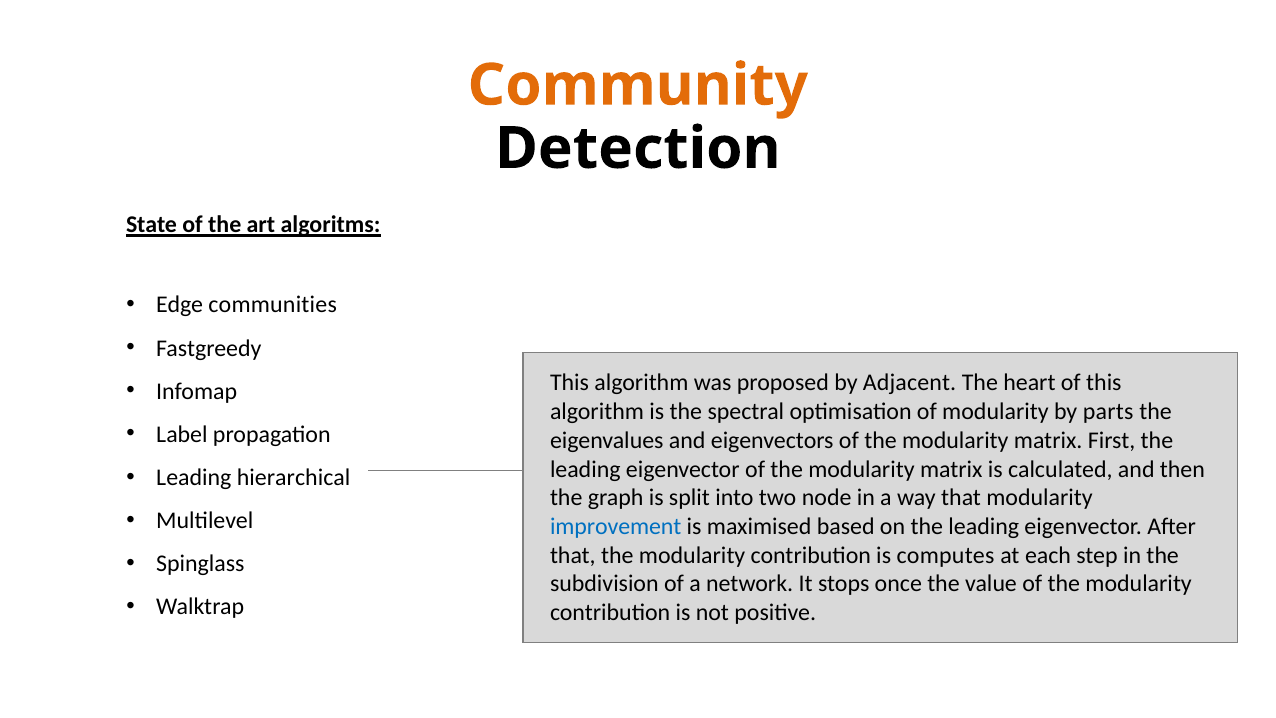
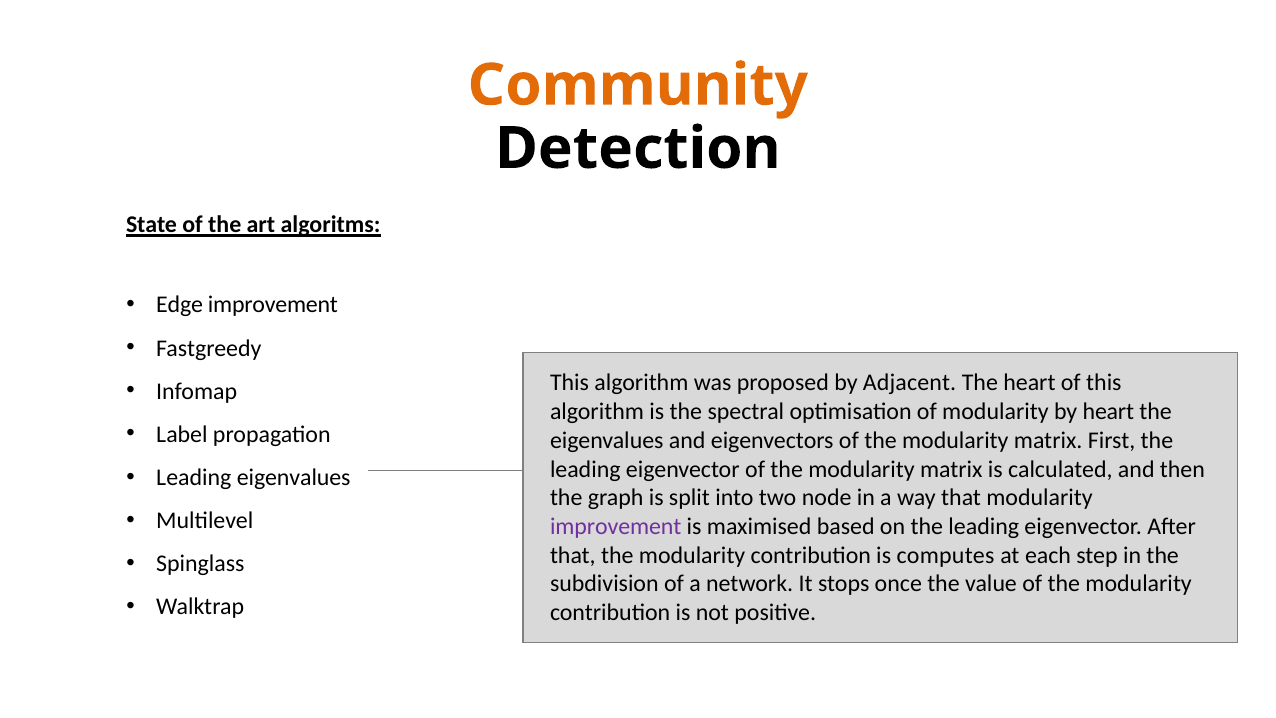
Edge communities: communities -> improvement (273, 305)
by parts: parts -> heart (1108, 412)
Leading hierarchical: hierarchical -> eigenvalues (294, 477)
improvement colour: blue -> purple (616, 526)
